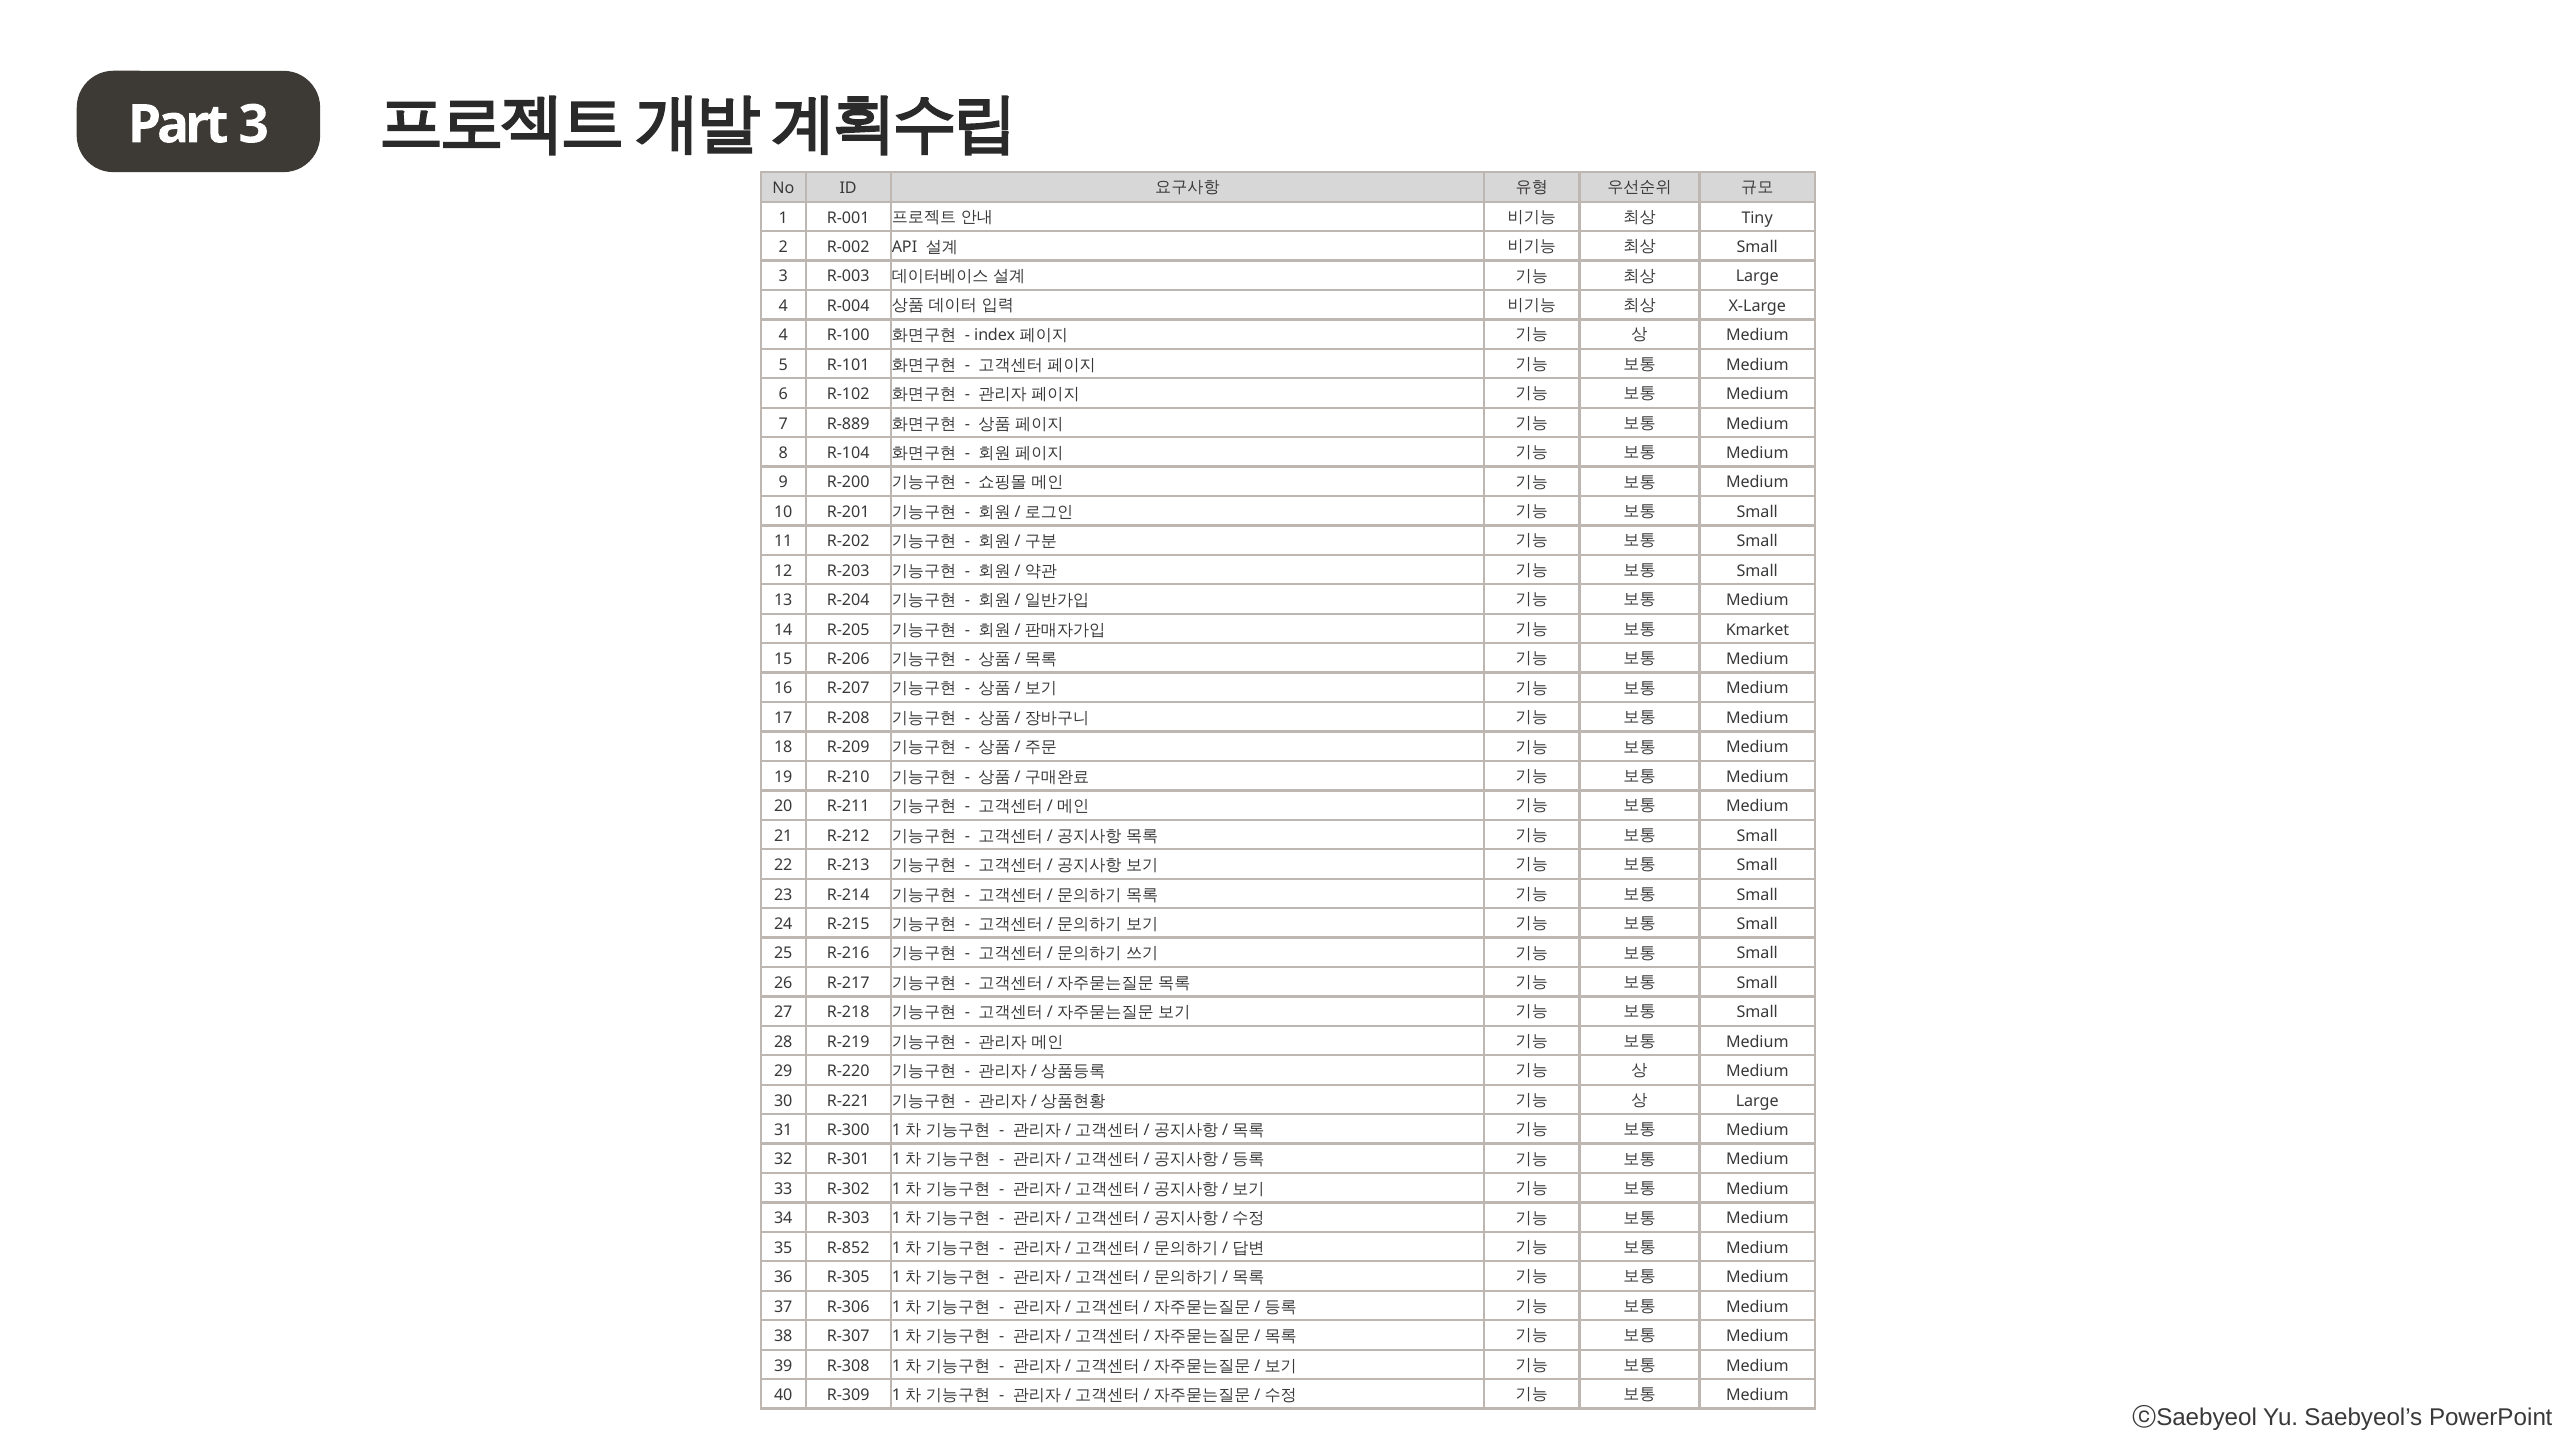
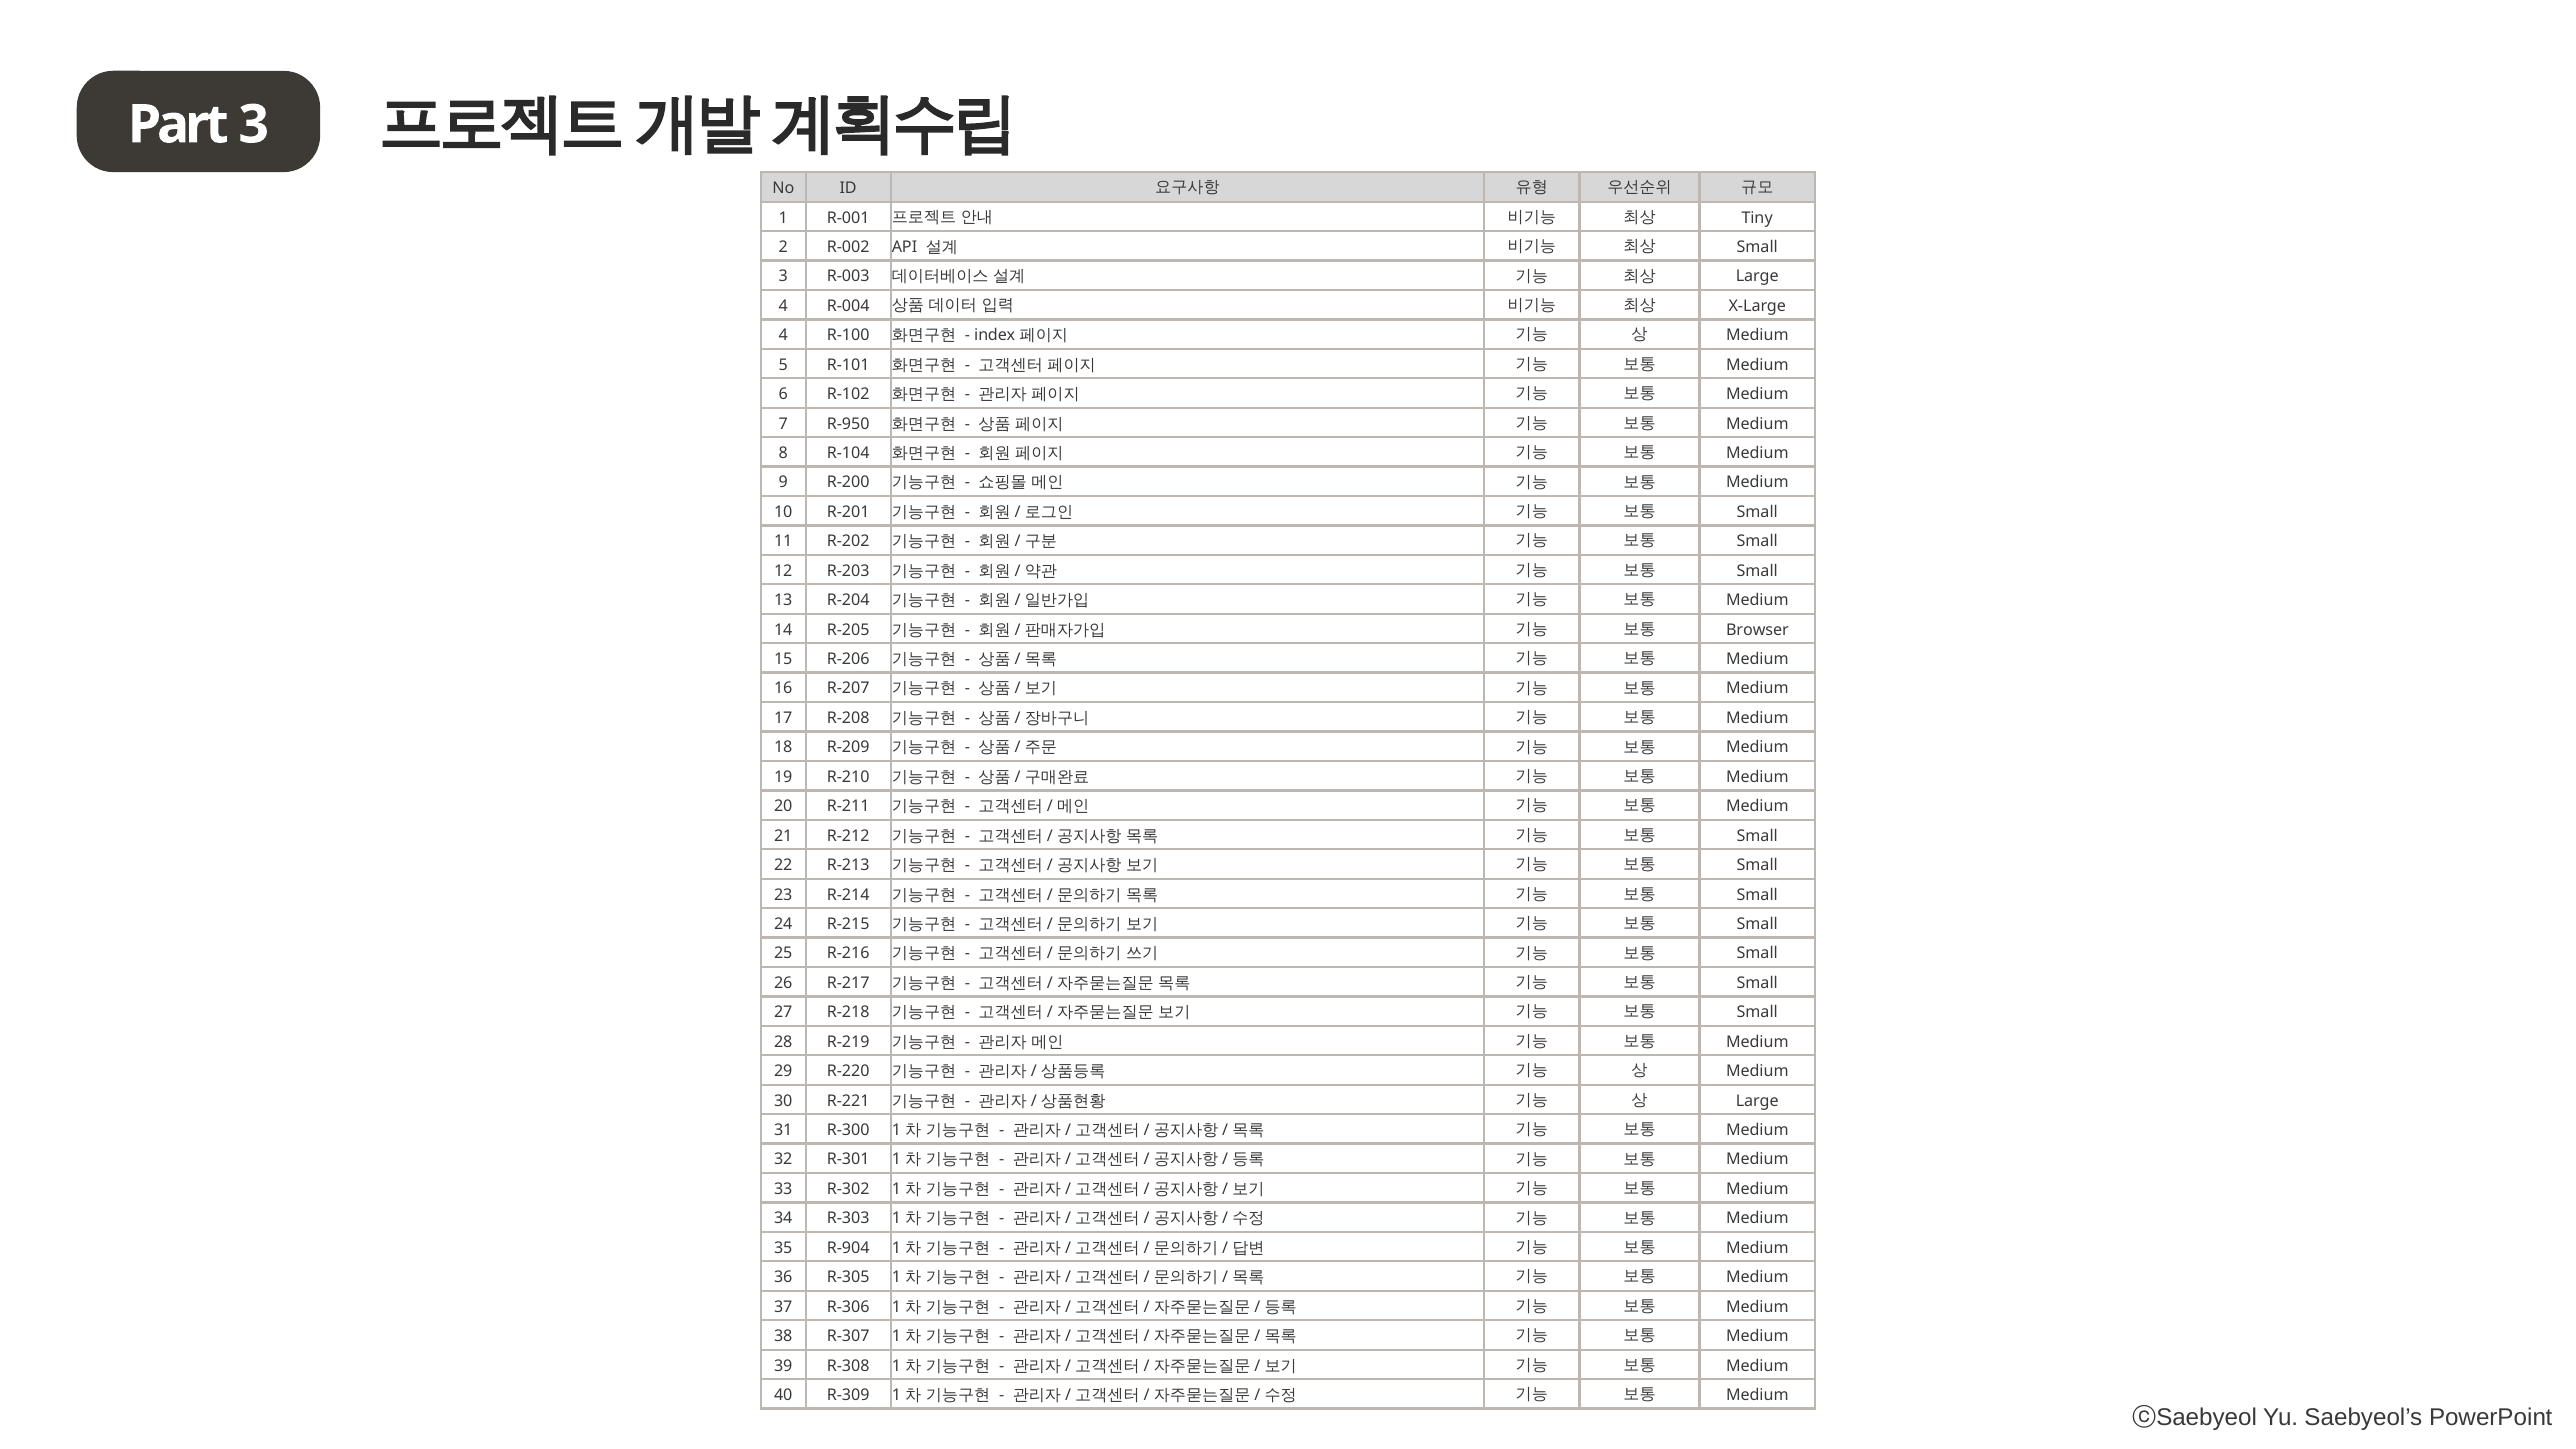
R-889: R-889 -> R-950 (848, 424)
Kmarket: Kmarket -> Browser (1757, 630)
R-852: R-852 -> R-904 (848, 1248)
